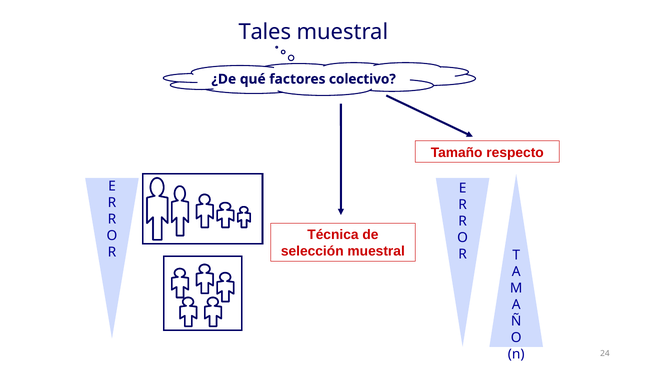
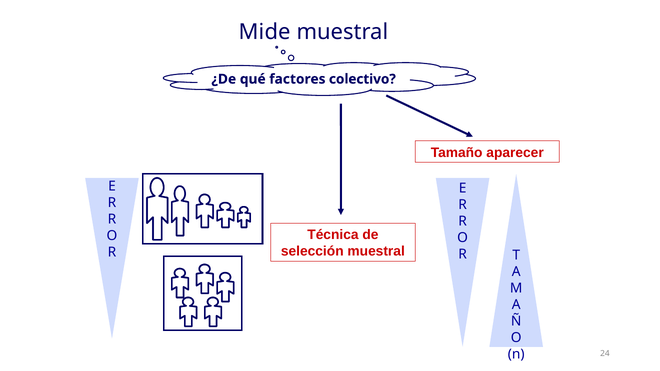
Tales: Tales -> Mide (265, 32)
respecto: respecto -> aparecer (515, 153)
